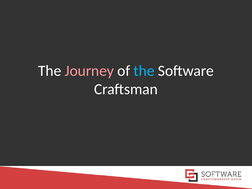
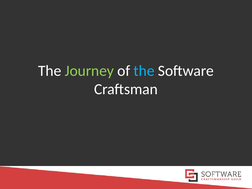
Journey colour: pink -> light green (89, 71)
